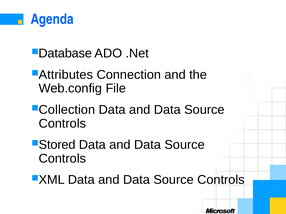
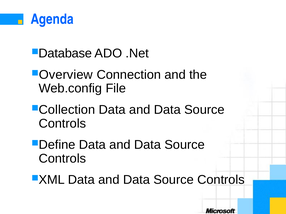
Attributes: Attributes -> Overview (66, 75)
Stored: Stored -> Define (57, 145)
